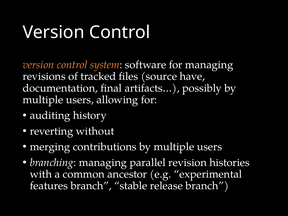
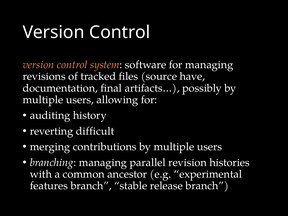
without: without -> difficult (95, 131)
